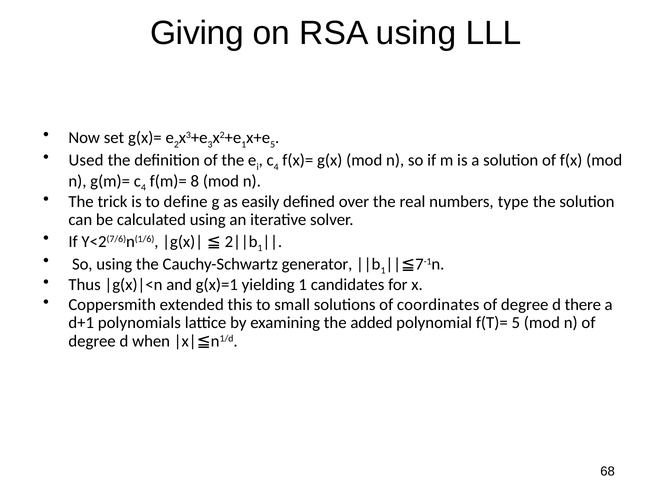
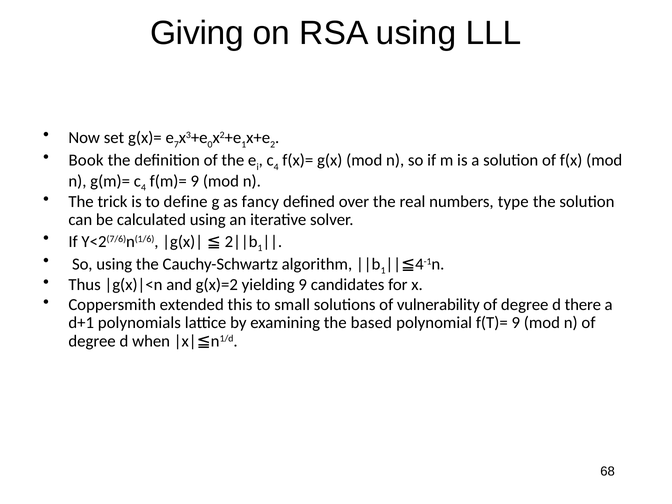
2: 2 -> 7 (176, 144)
3: 3 -> 0 (210, 144)
5: 5 -> 2 (273, 144)
Used: Used -> Book (86, 160)
f(m)= 8: 8 -> 9 (195, 181)
easily: easily -> fancy (260, 202)
generator: generator -> algorithm (317, 264)
7: 7 -> 4 (419, 264)
g(x)=1: g(x)=1 -> g(x)=2 (217, 285)
yielding 1: 1 -> 9 (303, 285)
coordinates: coordinates -> vulnerability (438, 305)
added: added -> based (371, 323)
f(T)= 5: 5 -> 9 (516, 323)
